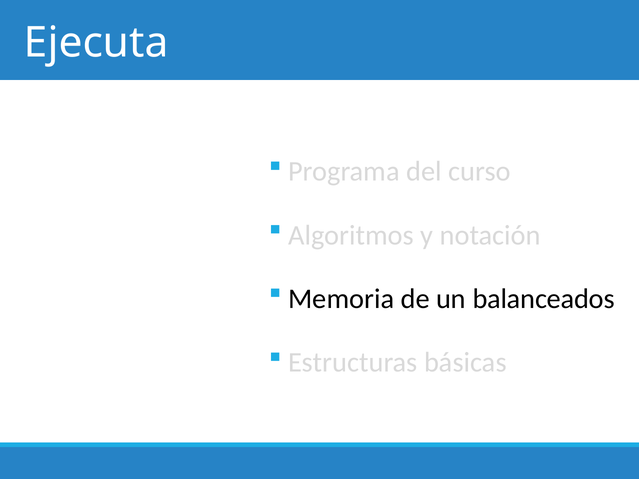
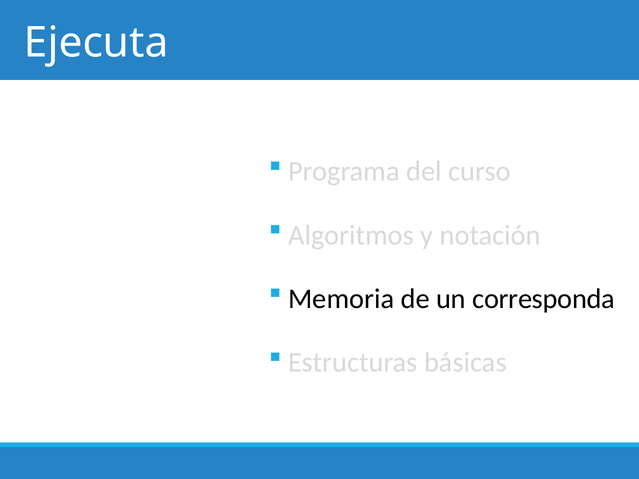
balanceados: balanceados -> corresponda (544, 299)
